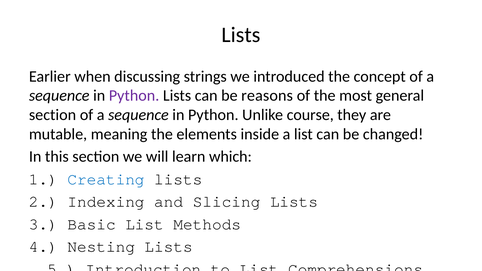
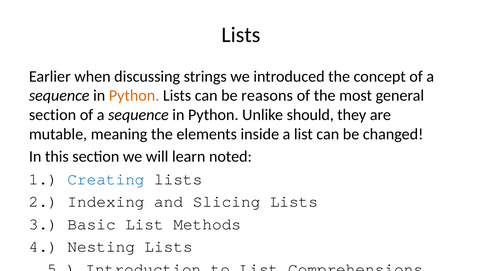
Python colour: purple -> orange (134, 96)
Unlike course: course -> should (310, 115)
learn which: which -> noted (230, 157)
